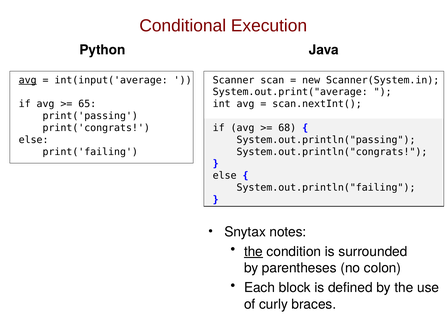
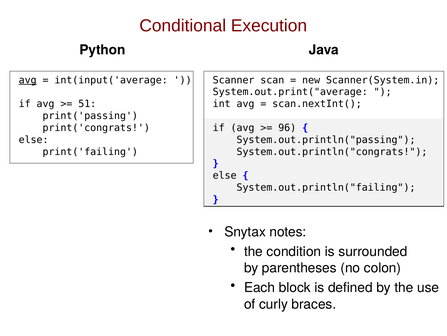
65: 65 -> 51 (87, 104)
68: 68 -> 96 (287, 128)
the underline: present -> none (253, 251)
